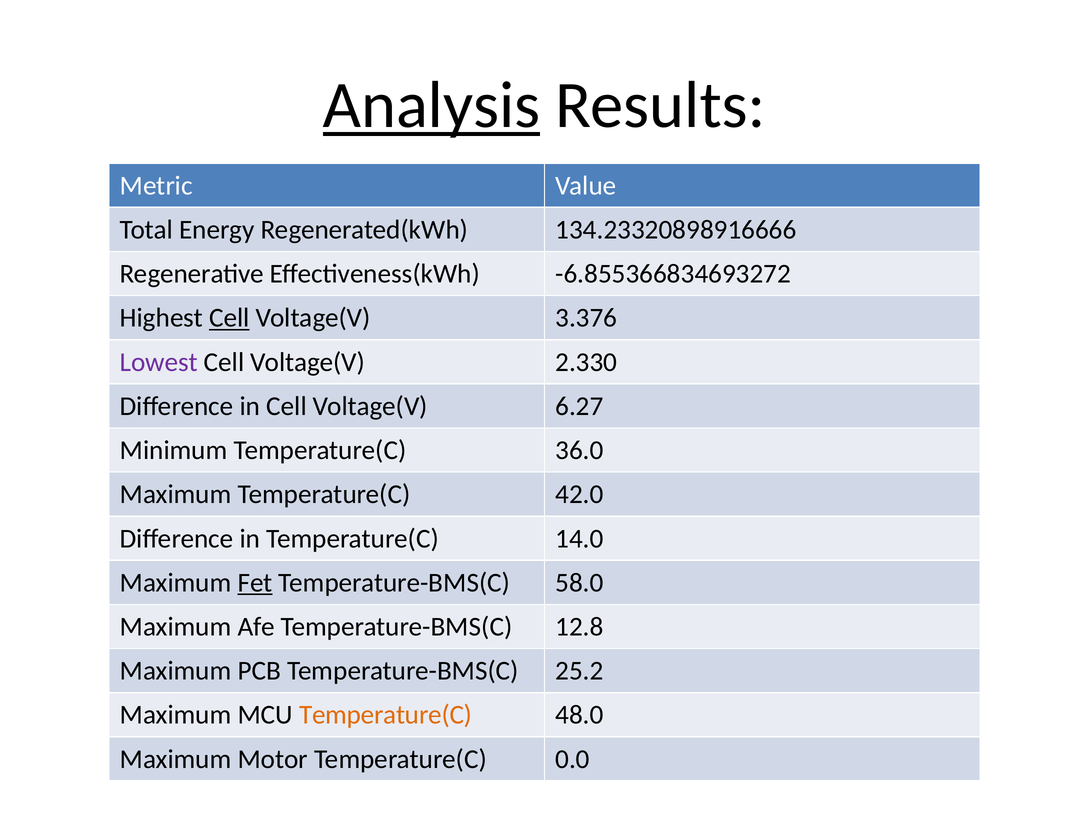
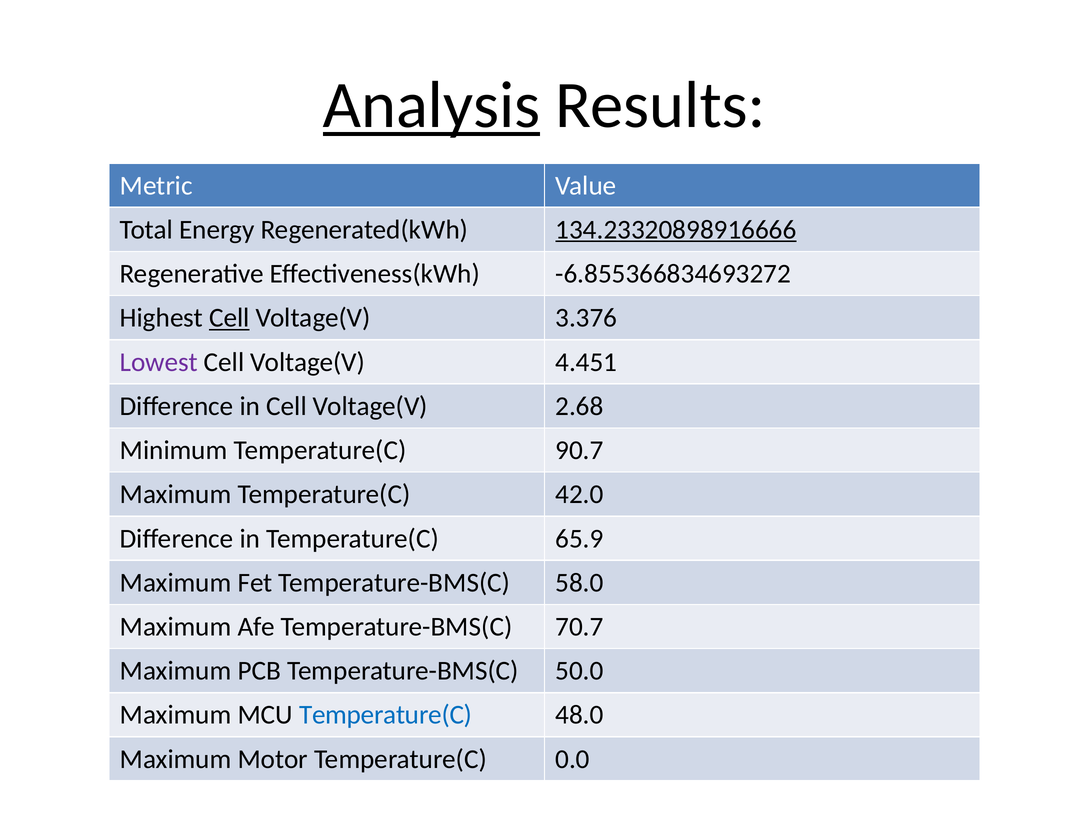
134.23320898916666 underline: none -> present (676, 230)
2.330: 2.330 -> 4.451 (586, 362)
6.27: 6.27 -> 2.68 (579, 407)
36.0: 36.0 -> 90.7 (579, 451)
14.0: 14.0 -> 65.9 (579, 539)
Fet underline: present -> none (255, 583)
12.8: 12.8 -> 70.7 (579, 627)
25.2: 25.2 -> 50.0 (579, 672)
Temperature(C colour: orange -> blue (386, 716)
